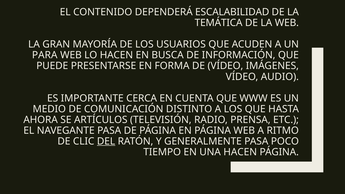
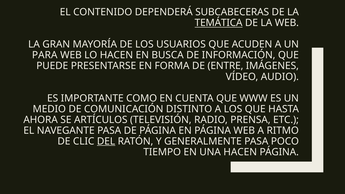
ESCALABILIDAD: ESCALABILIDAD -> SUBCABECERAS (232, 12)
TEMÁTICA underline: none -> present (219, 23)
DE VÍDEO: VÍDEO -> ENTRE (225, 66)
CERCA: CERCA -> COMO (142, 98)
